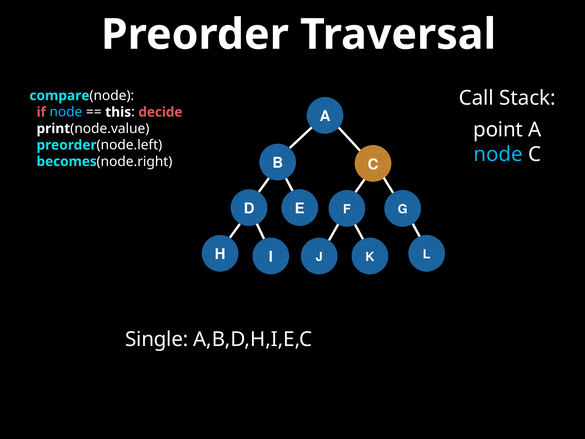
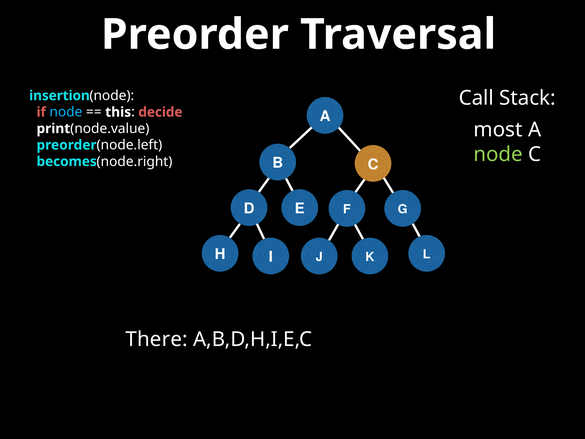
compare: compare -> insertion (59, 96)
point: point -> most (498, 130)
node colour: light blue -> light green (498, 154)
Single: Single -> There (157, 339)
